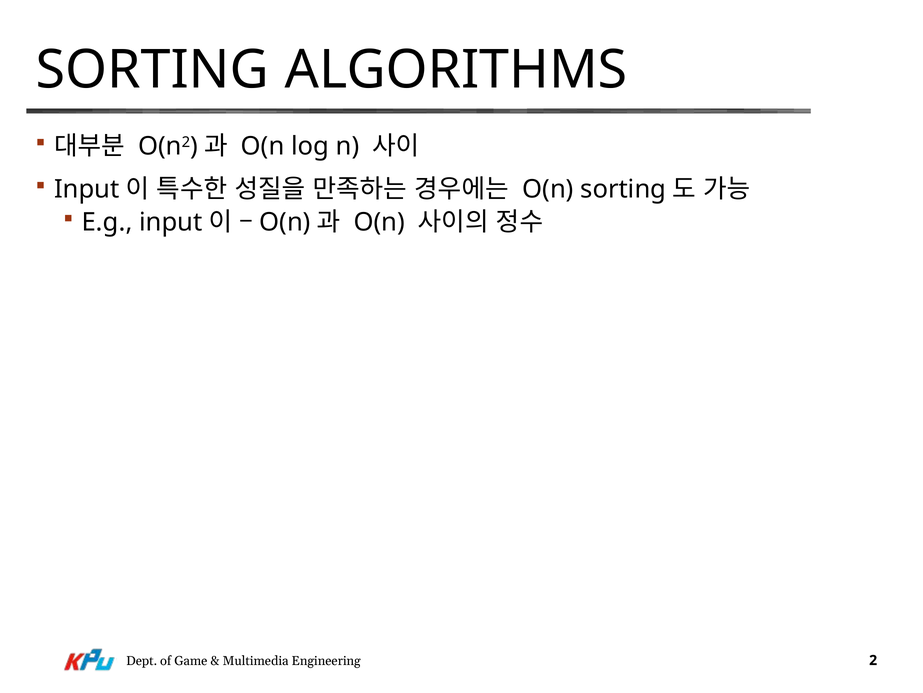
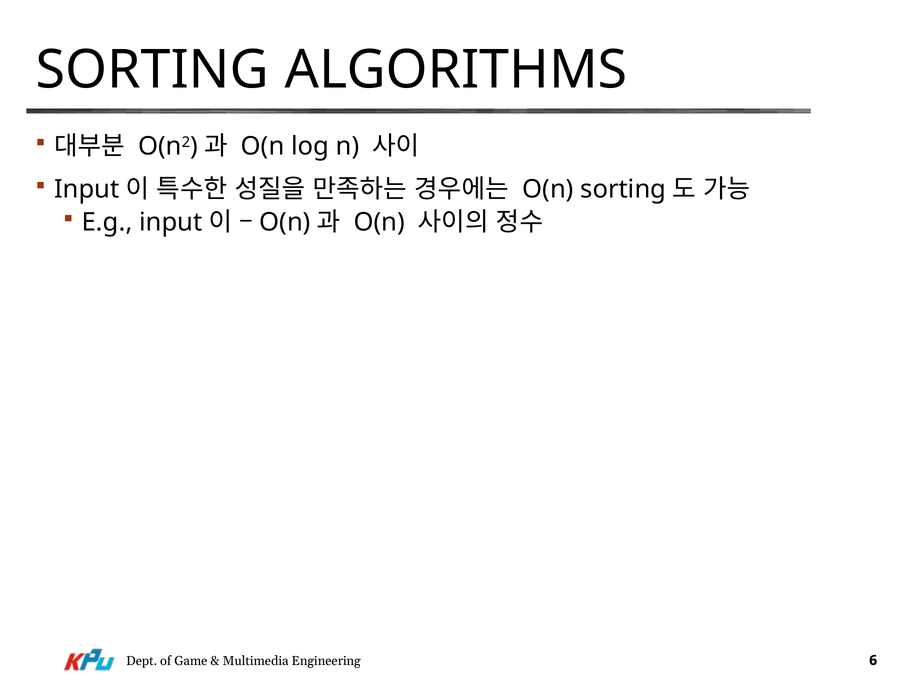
2: 2 -> 6 (873, 660)
